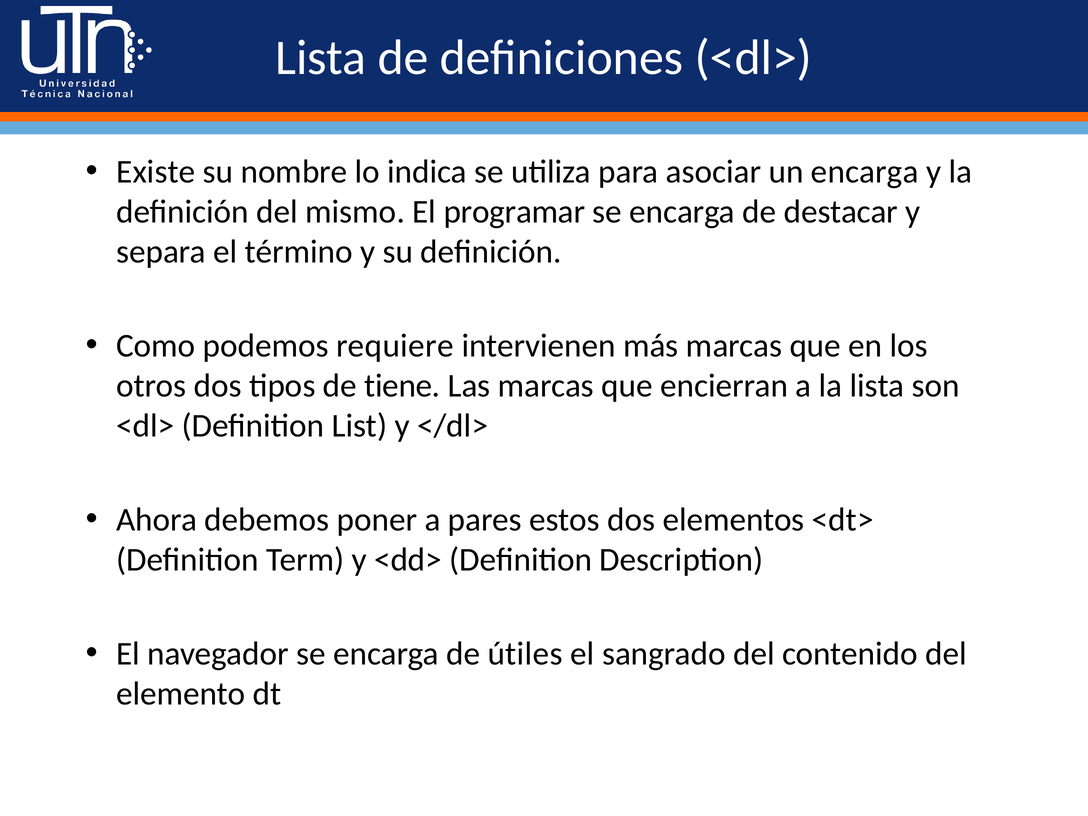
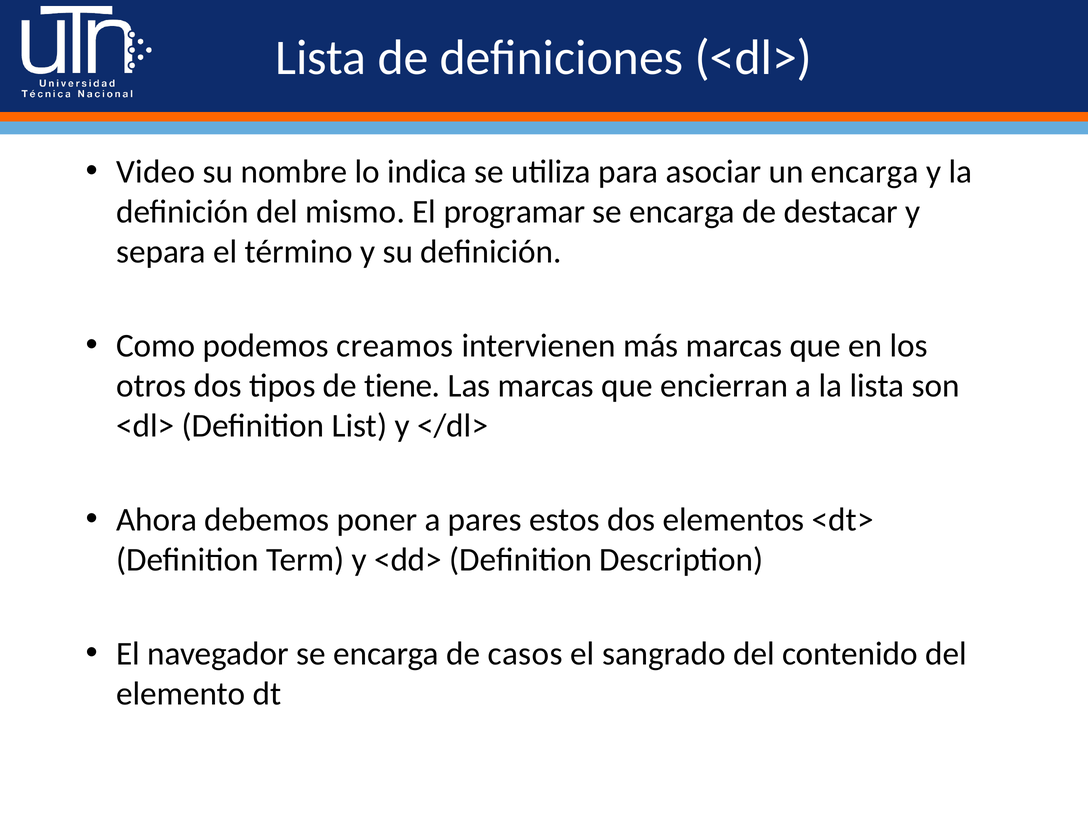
Existe: Existe -> Video (156, 172)
requiere: requiere -> creamos (395, 346)
útiles: útiles -> casos (525, 654)
